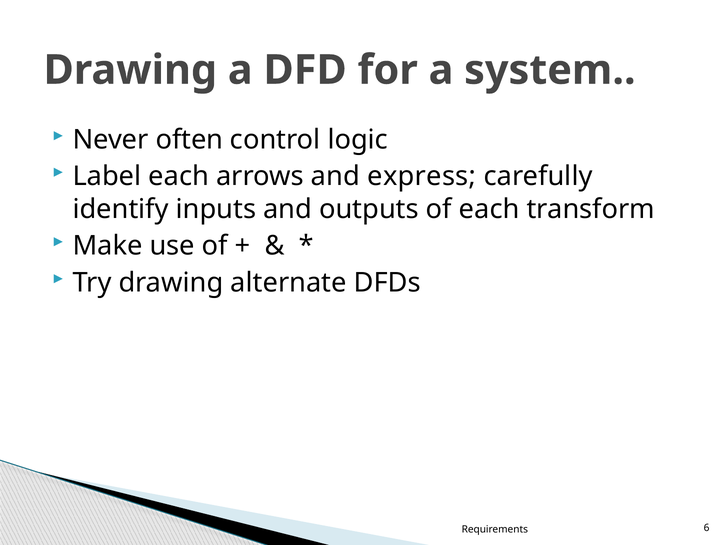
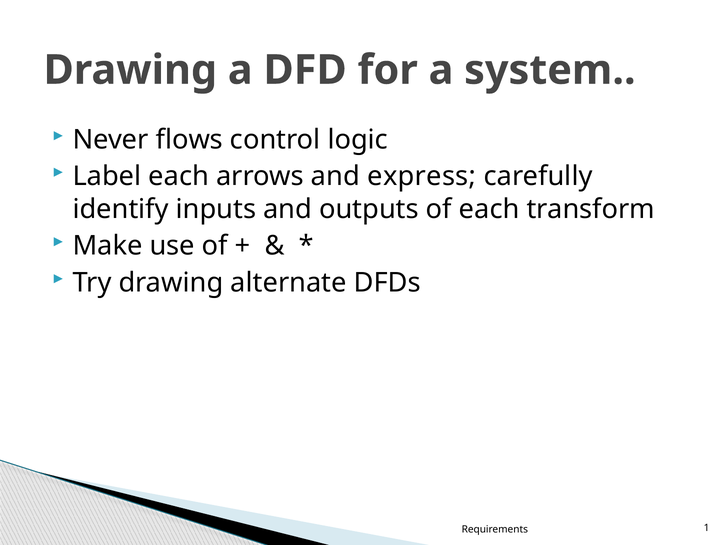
often: often -> flows (189, 140)
6: 6 -> 1 (707, 528)
